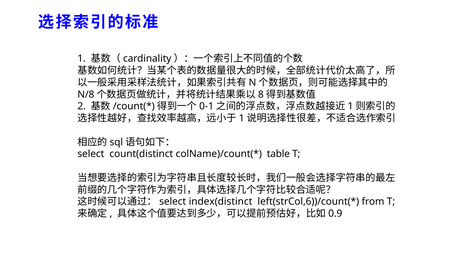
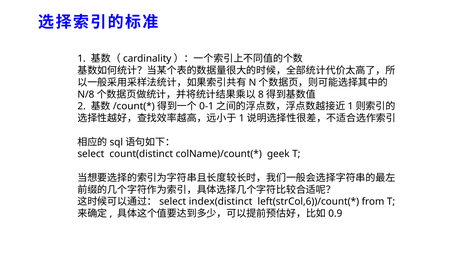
table: table -> geek (278, 154)
